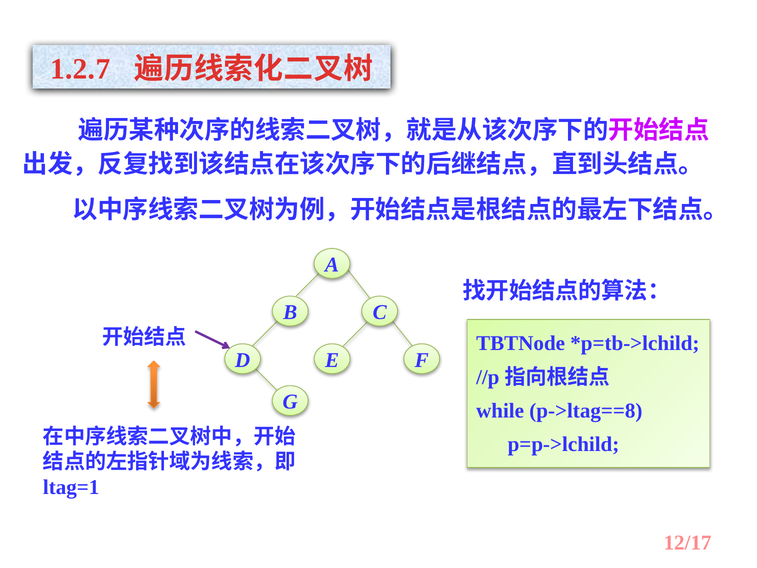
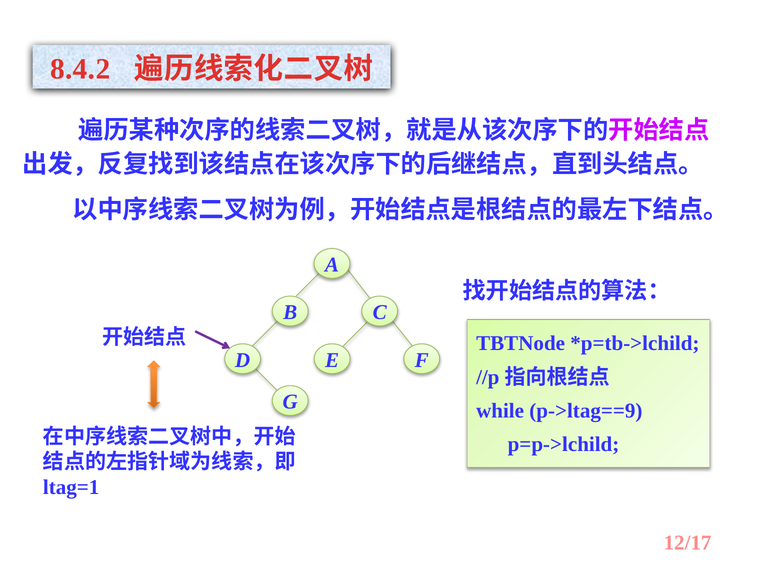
1.2.7: 1.2.7 -> 8.4.2 (80, 69)
p->ltag==8: p->ltag==8 -> p->ltag==9 (586, 411)
